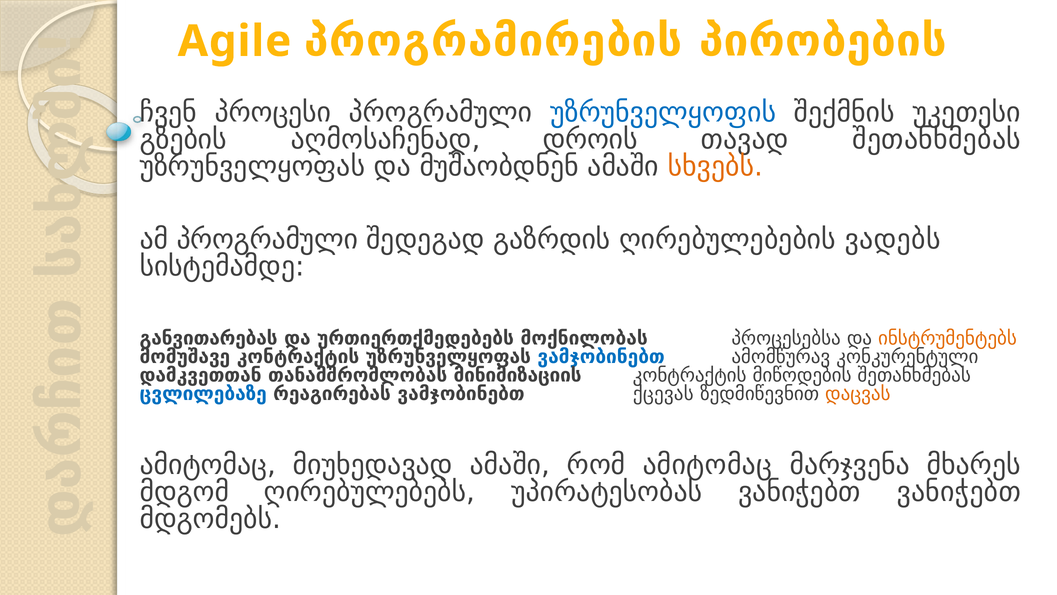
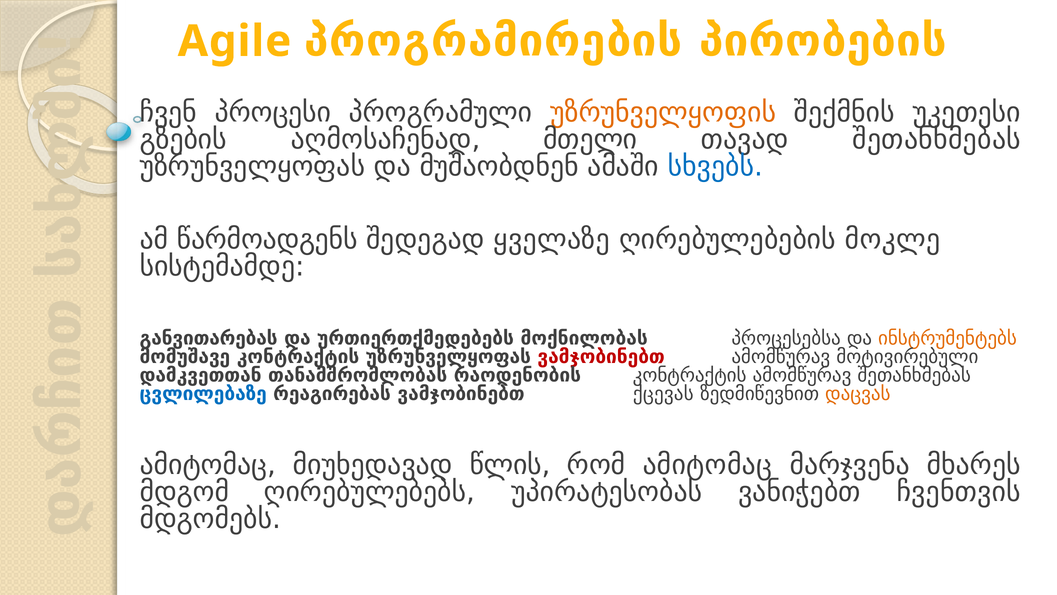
უზრუნველყოფის colour: blue -> orange (663, 112)
დროის: დროის -> მთელი (590, 139)
სხვებს colour: orange -> blue (715, 167)
ამ პროგრამული: პროგრამული -> წარმოადგენს (267, 239)
გაზრდის: გაზრდის -> ყველაზე (552, 239)
ვადებს: ვადებს -> მოკლე (893, 239)
ვამჯობინებთ colour: blue -> red (601, 357)
კონკურენტული: კონკურენტული -> მოტივირებული (907, 357)
მინიმიზაციის: მინიმიზაციის -> რაოდენობის (517, 375)
კონტრაქტის მიწოდების: მიწოდების -> ამომწურავ (802, 375)
მიუხედავად ამაში: ამაში -> წლის (510, 465)
ვანიჭებთ ვანიჭებთ: ვანიჭებთ -> ჩვენთვის (959, 492)
